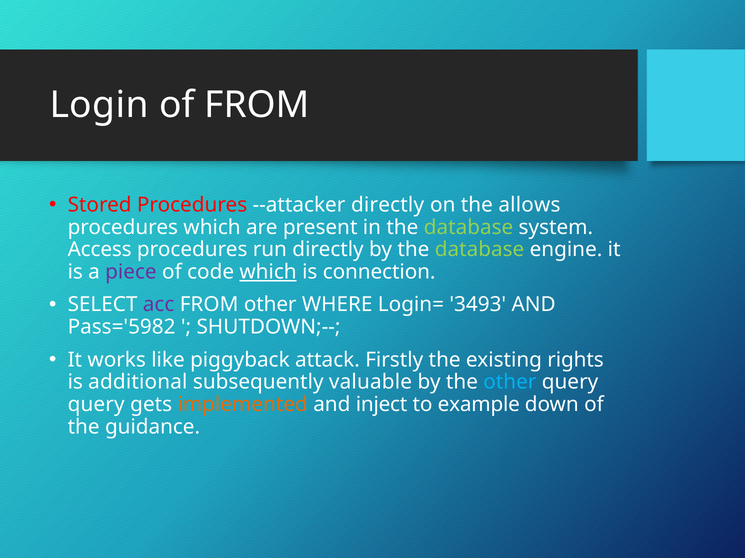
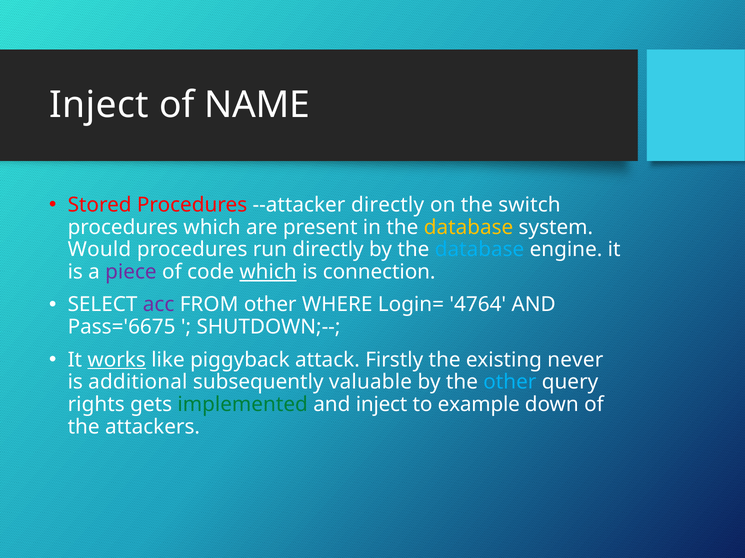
Login: Login -> Inject (99, 105)
of FROM: FROM -> NAME (257, 105)
allows: allows -> switch (529, 205)
database colour: light green -> yellow (469, 228)
Access: Access -> Would (99, 250)
database colour: light green -> light blue (480, 250)
3493: 3493 -> 4764 (478, 305)
Pass='5982: Pass='5982 -> Pass='6675 (122, 327)
works underline: none -> present (117, 360)
rights: rights -> never (575, 360)
query: query -> rights (96, 405)
implemented colour: orange -> green (243, 405)
guidance: guidance -> attackers (153, 427)
